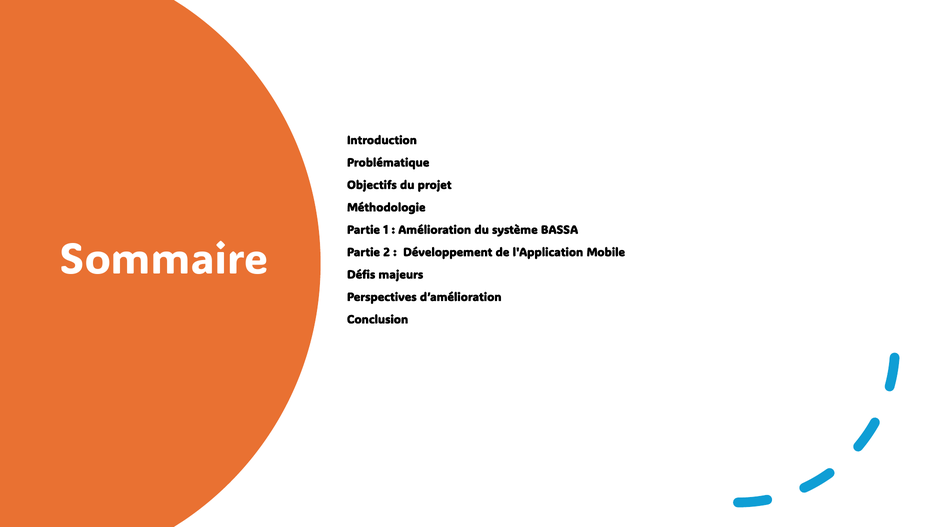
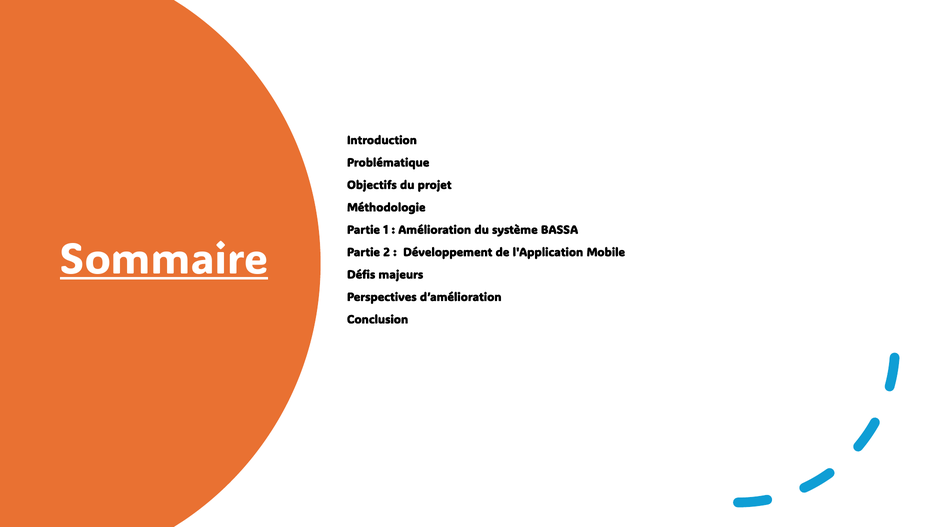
Sommaire underline: none -> present (164, 260)
